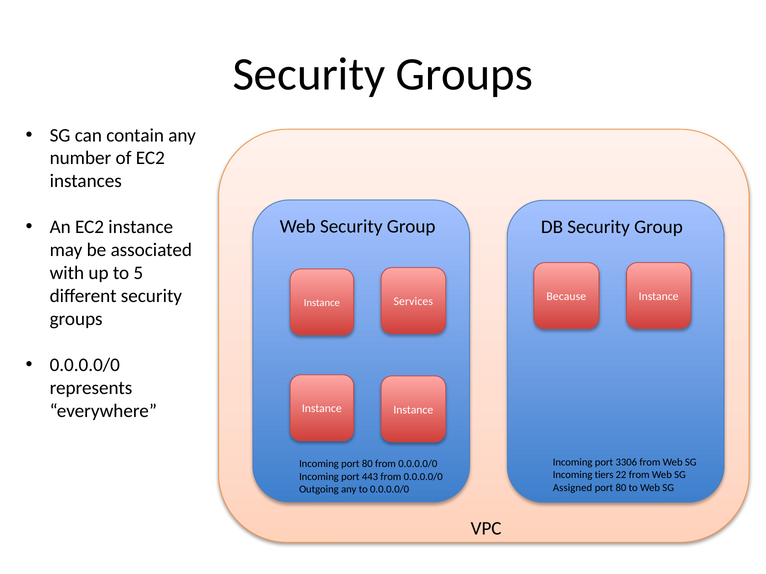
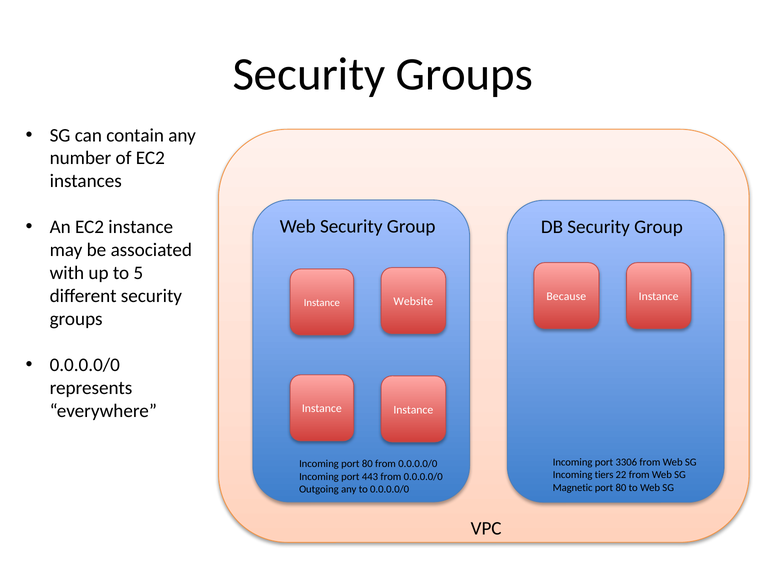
Services: Services -> Website (413, 302)
Assigned: Assigned -> Magnetic (573, 488)
